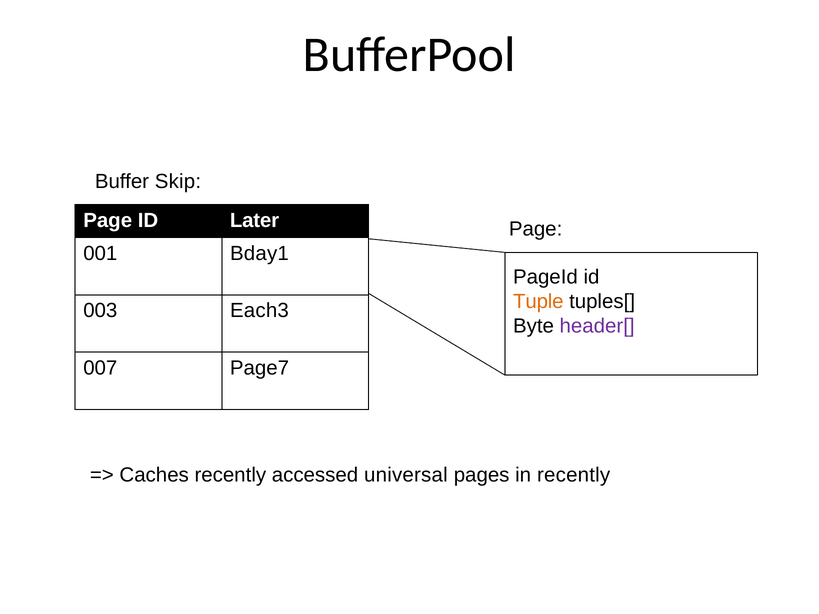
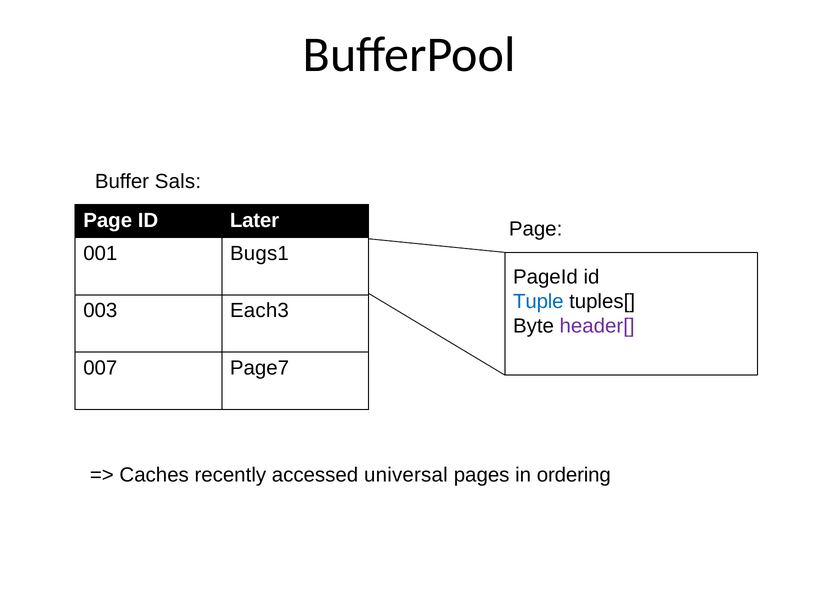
Skip: Skip -> Sals (178, 182)
Bday1: Bday1 -> Bugs1 (259, 253)
Tuple colour: orange -> blue (538, 302)
in recently: recently -> ordering (574, 475)
